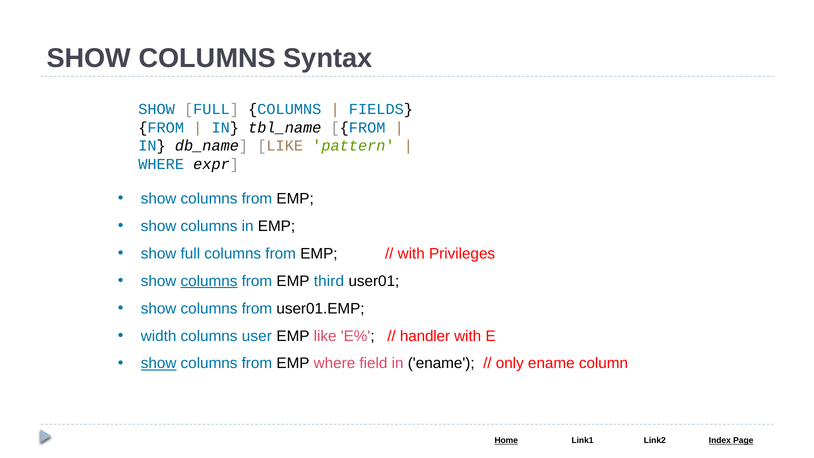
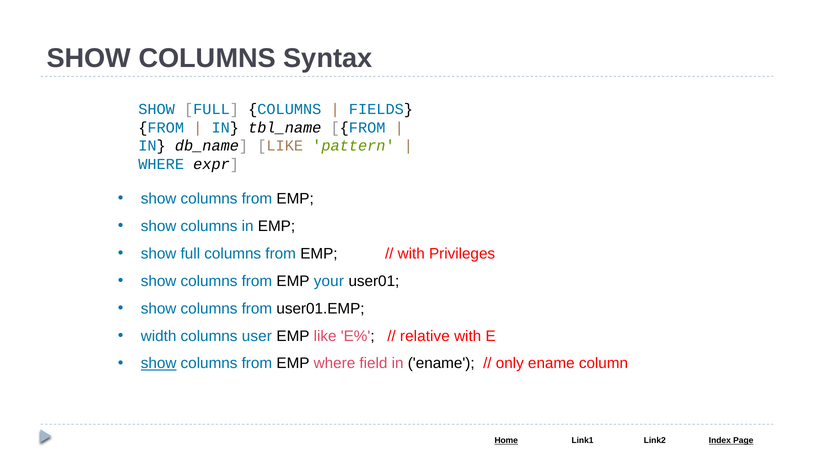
columns underline: present -> none (209, 281)
third: third -> your (329, 281)
handler: handler -> relative (425, 336)
